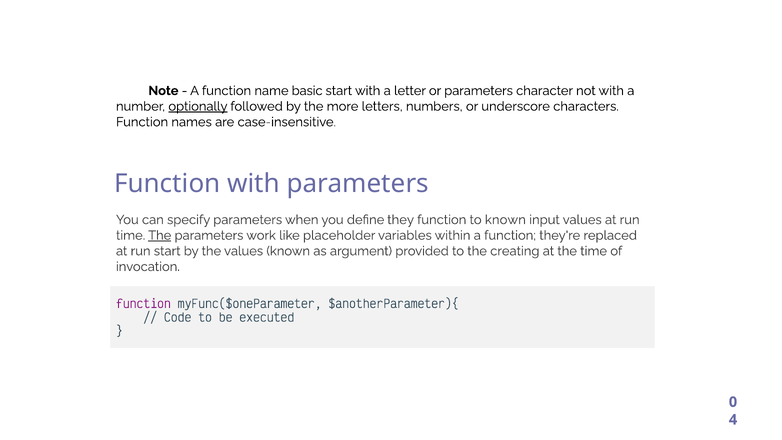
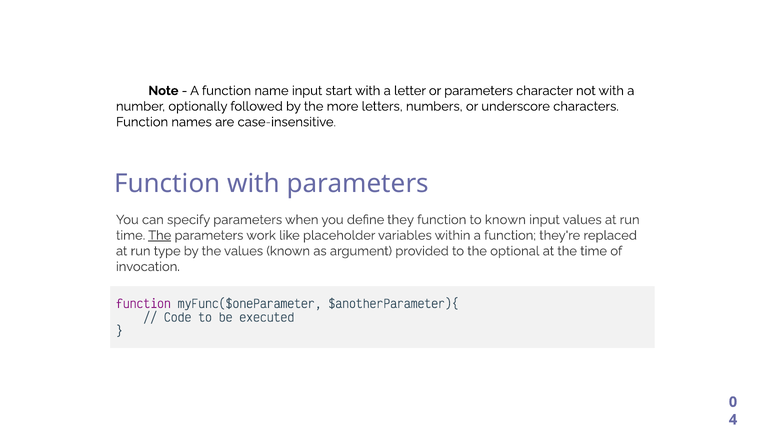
name basic: basic -> input (307, 91)
optionally underline: present -> none (198, 106)
run start: start -> type (167, 251)
creating: creating -> optional (515, 251)
